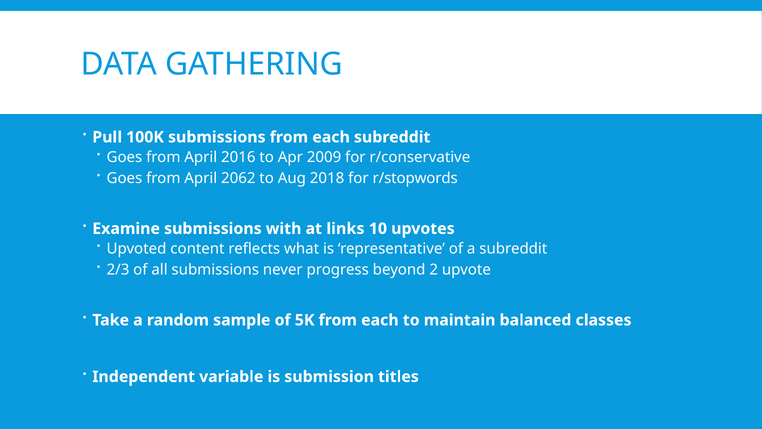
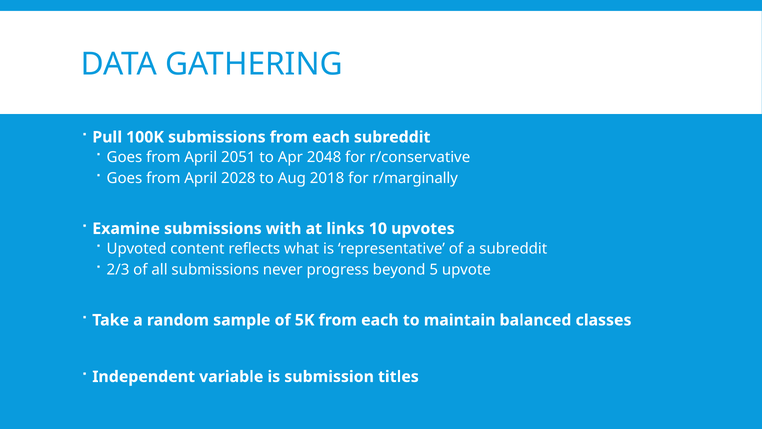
2016: 2016 -> 2051 (238, 157)
2009: 2009 -> 2048 (324, 157)
2062: 2062 -> 2028 (238, 178)
r/stopwords: r/stopwords -> r/marginally (415, 178)
2: 2 -> 5 (434, 269)
